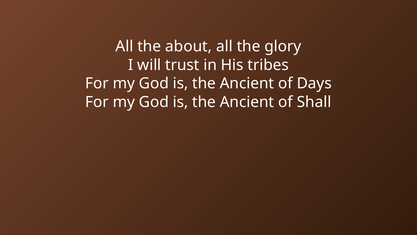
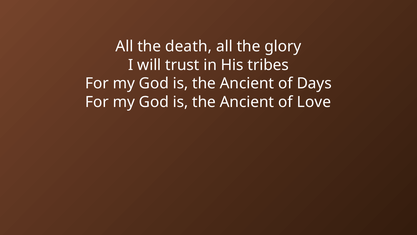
about: about -> death (189, 46)
Shall: Shall -> Love (314, 102)
